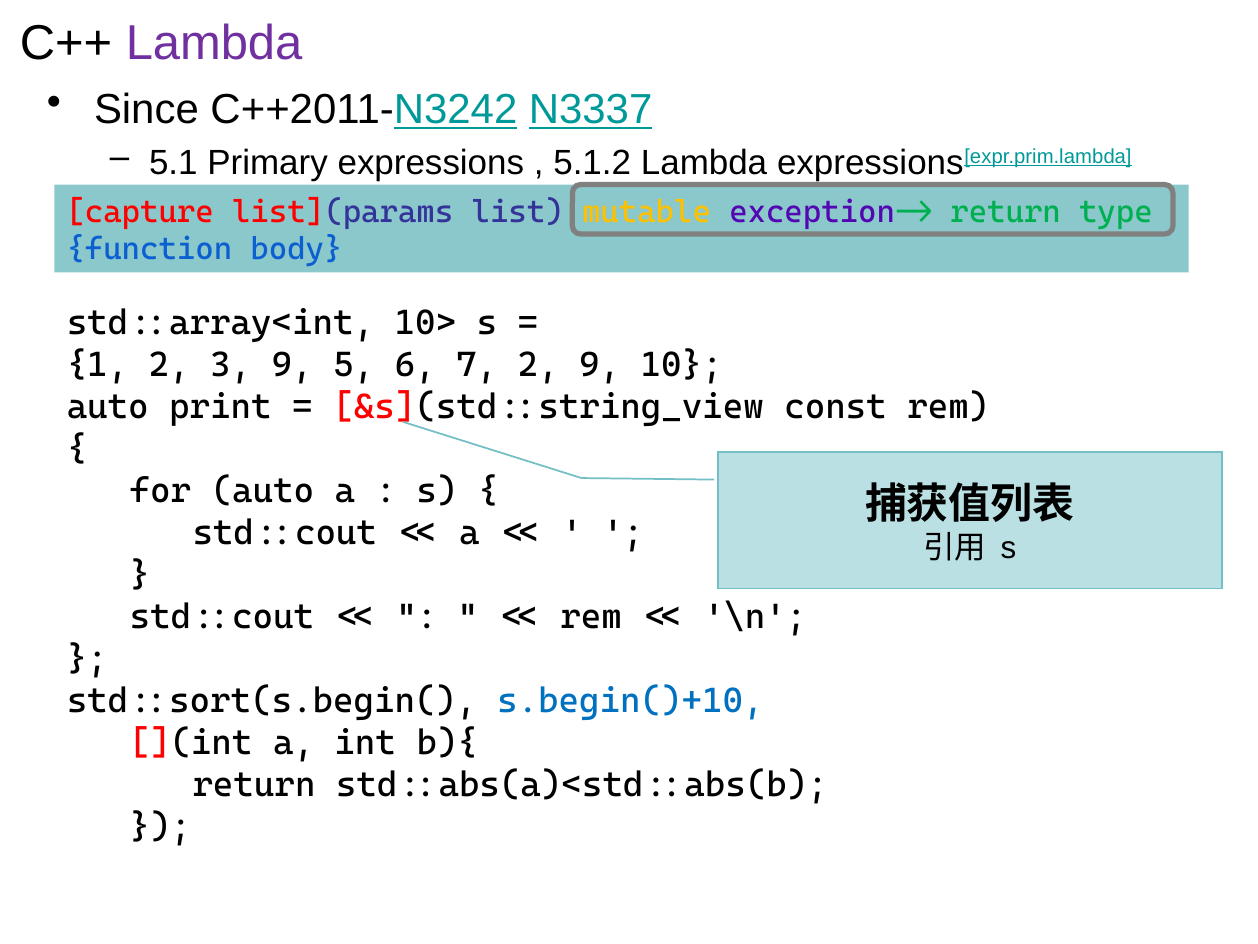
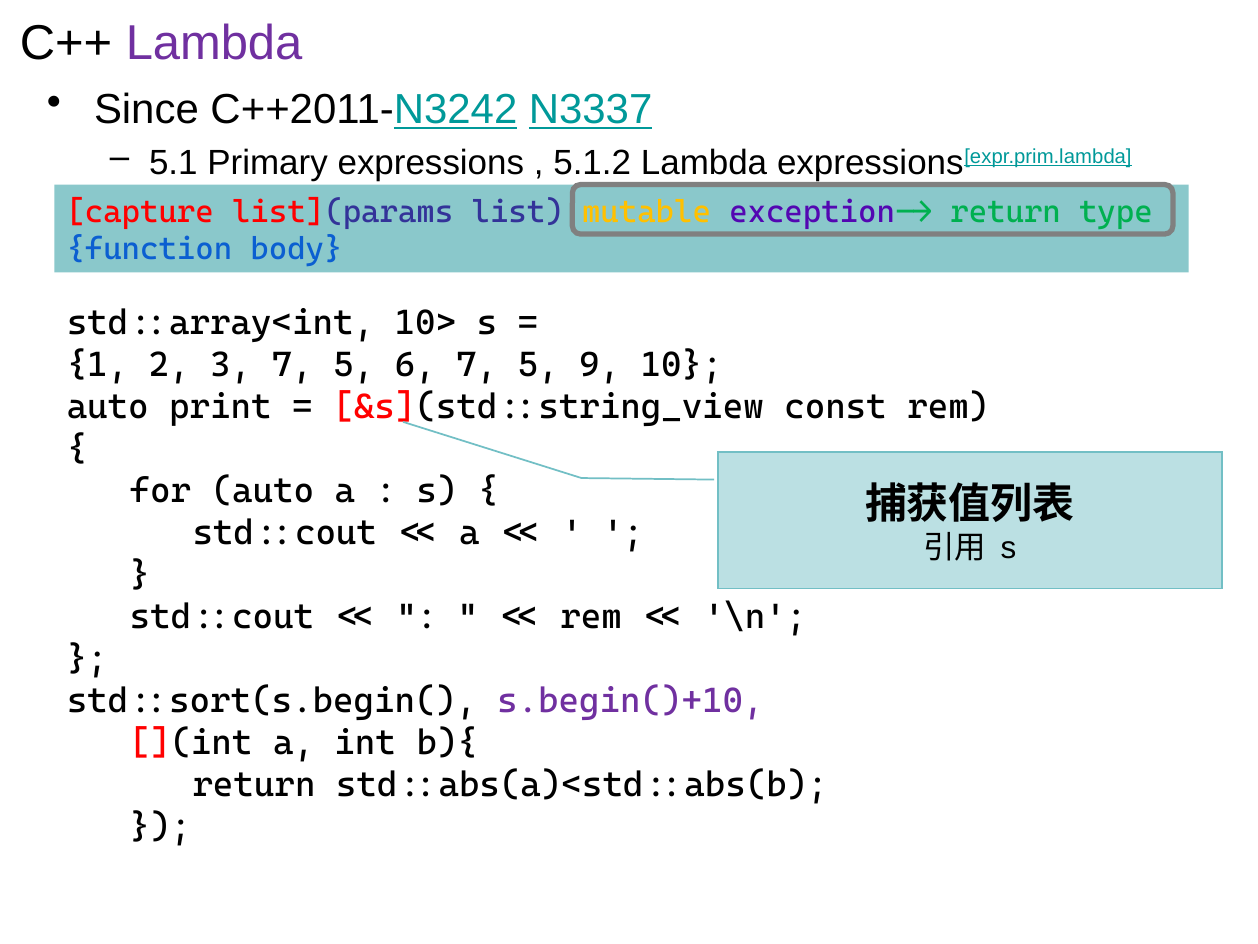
3 9: 9 -> 7 (292, 365)
6 7 2: 2 -> 5 (538, 365)
s.begin()+10 colour: blue -> purple (630, 701)
